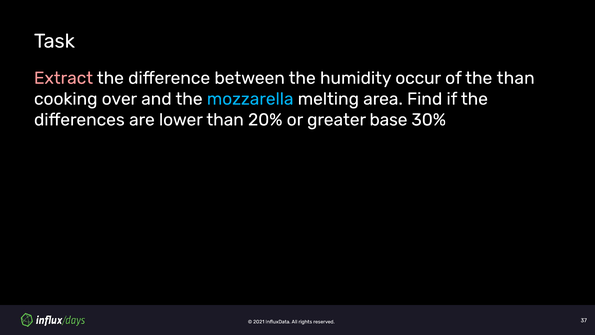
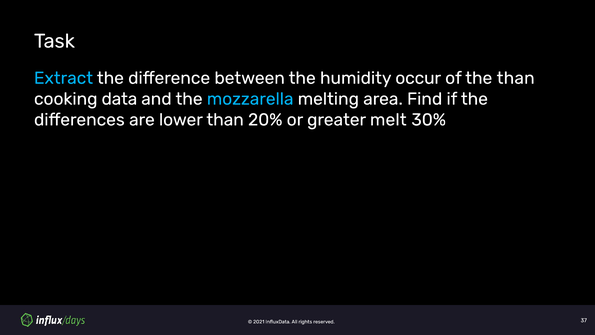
Extract colour: pink -> light blue (64, 78)
over: over -> data (119, 99)
base: base -> melt (388, 120)
